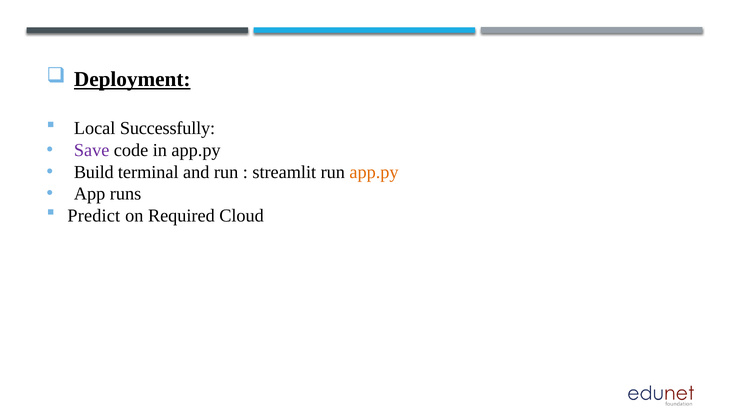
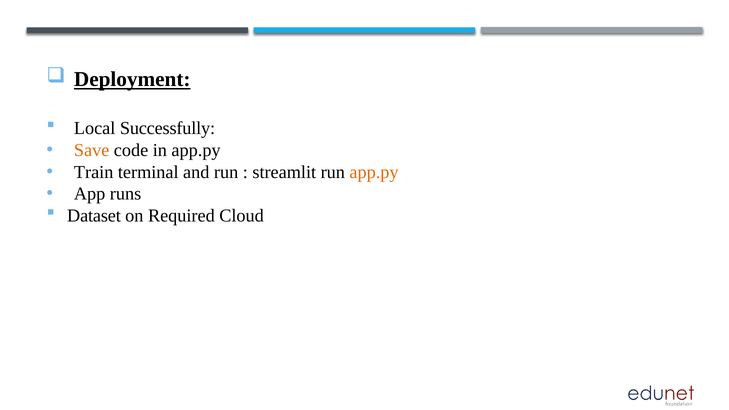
Save colour: purple -> orange (92, 150)
Build: Build -> Train (94, 172)
Predict: Predict -> Dataset (94, 216)
